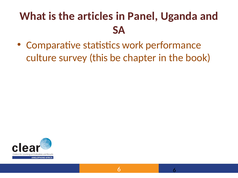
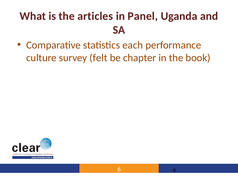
work: work -> each (133, 45)
this: this -> felt (98, 58)
